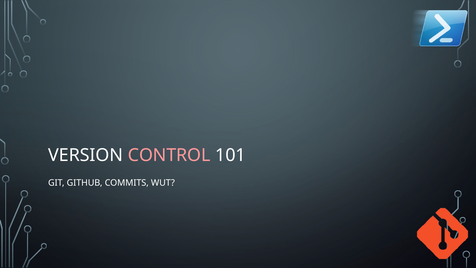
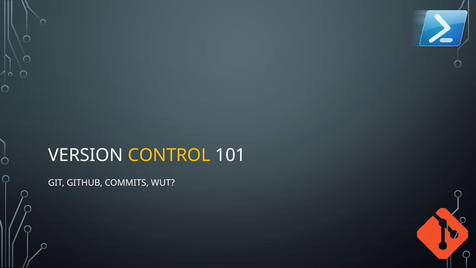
CONTROL colour: pink -> yellow (169, 155)
